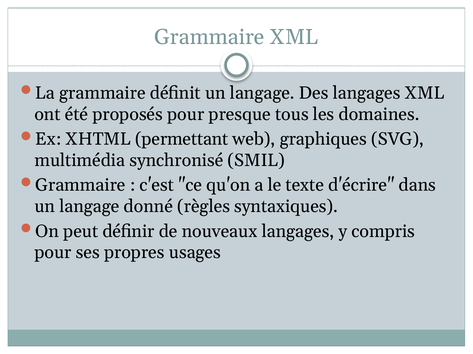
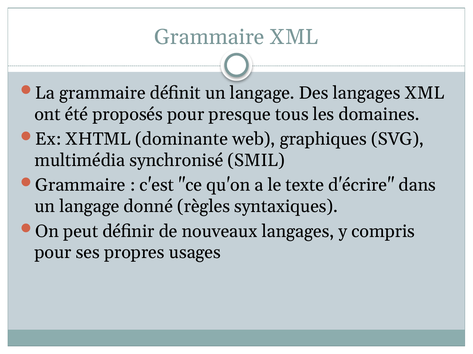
permettant: permettant -> dominante (182, 139)
